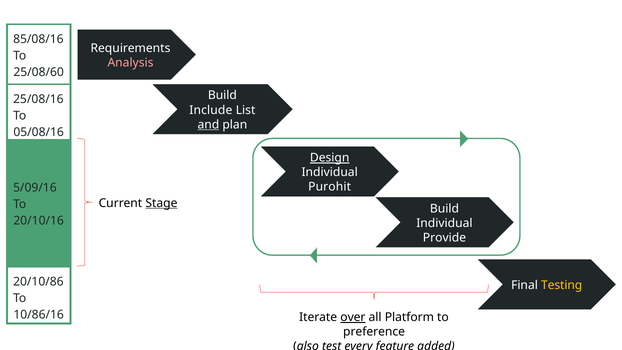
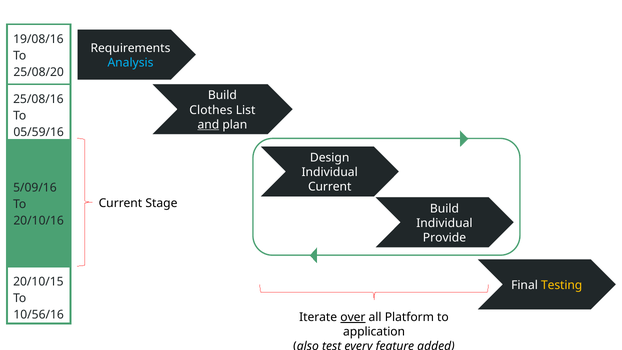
85/08/16: 85/08/16 -> 19/08/16 (38, 39)
Analysis colour: pink -> light blue (131, 63)
25/08/60: 25/08/60 -> 25/08/20 (39, 72)
Include: Include -> Clothes (211, 110)
05/08/16: 05/08/16 -> 05/59/16 (39, 132)
Design underline: present -> none (330, 158)
Purohit: Purohit -> Current (330, 187)
Stage underline: present -> none (161, 203)
20/10/86: 20/10/86 -> 20/10/15 (38, 281)
10/86/16: 10/86/16 -> 10/56/16 (39, 314)
preference: preference -> application (374, 332)
